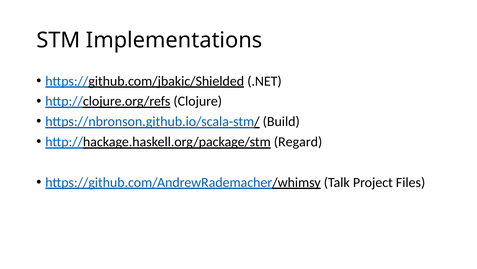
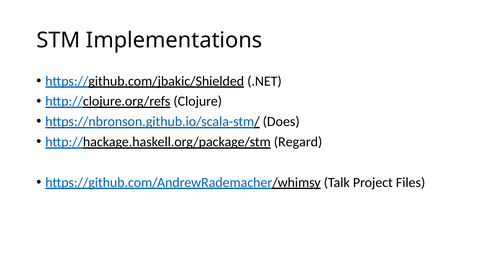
Build: Build -> Does (281, 121)
